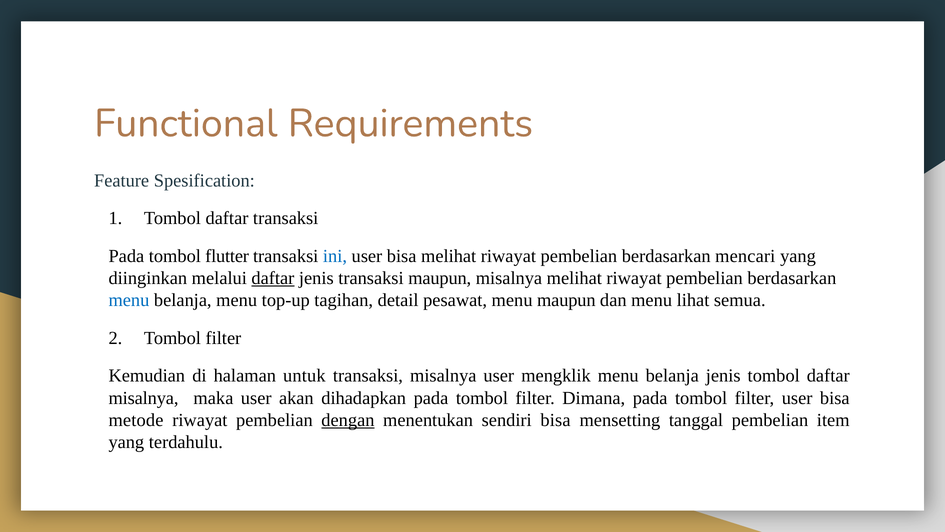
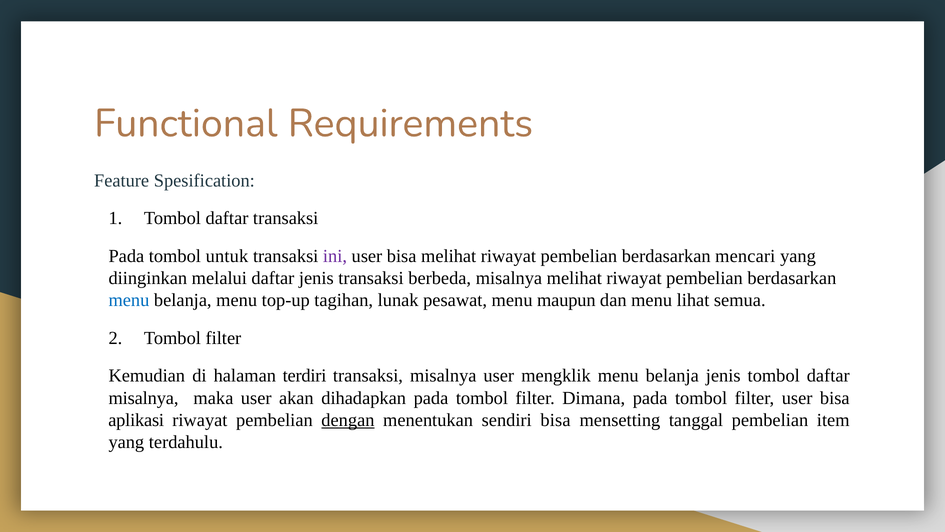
flutter: flutter -> untuk (227, 256)
ini colour: blue -> purple (335, 256)
daftar underline: present -> none (273, 278)
transaksi maupun: maupun -> berbeda (440, 278)
detail: detail -> lunak (398, 300)
untuk: untuk -> terdiri (305, 376)
metode: metode -> aplikasi (136, 420)
